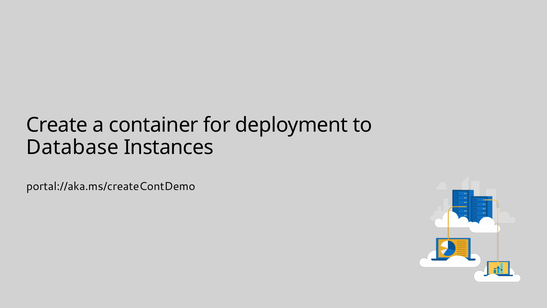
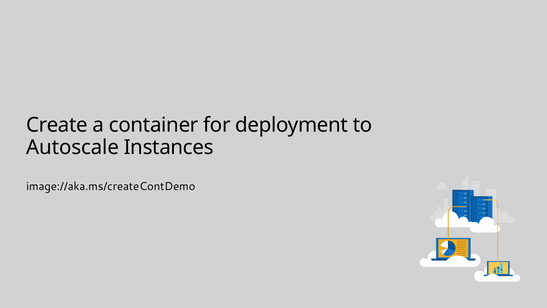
Database: Database -> Autoscale (73, 147)
portal://aka.ms/createContDemo: portal://aka.ms/createContDemo -> image://aka.ms/createContDemo (111, 186)
